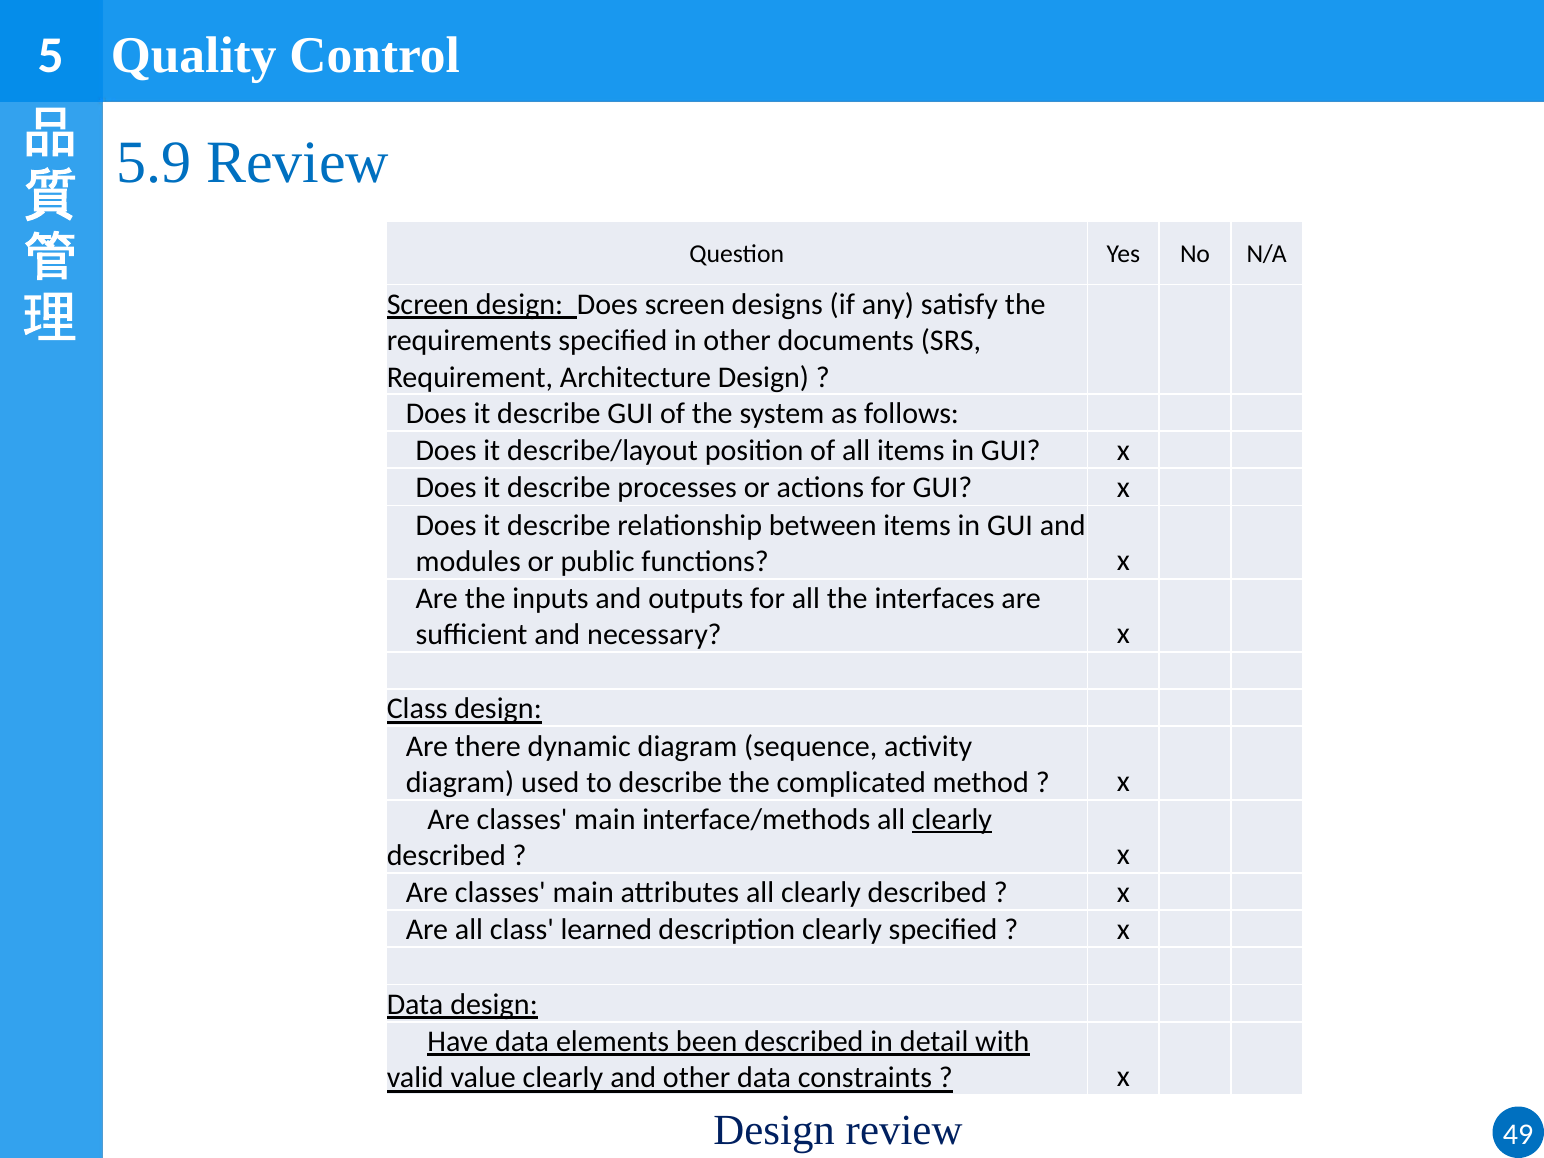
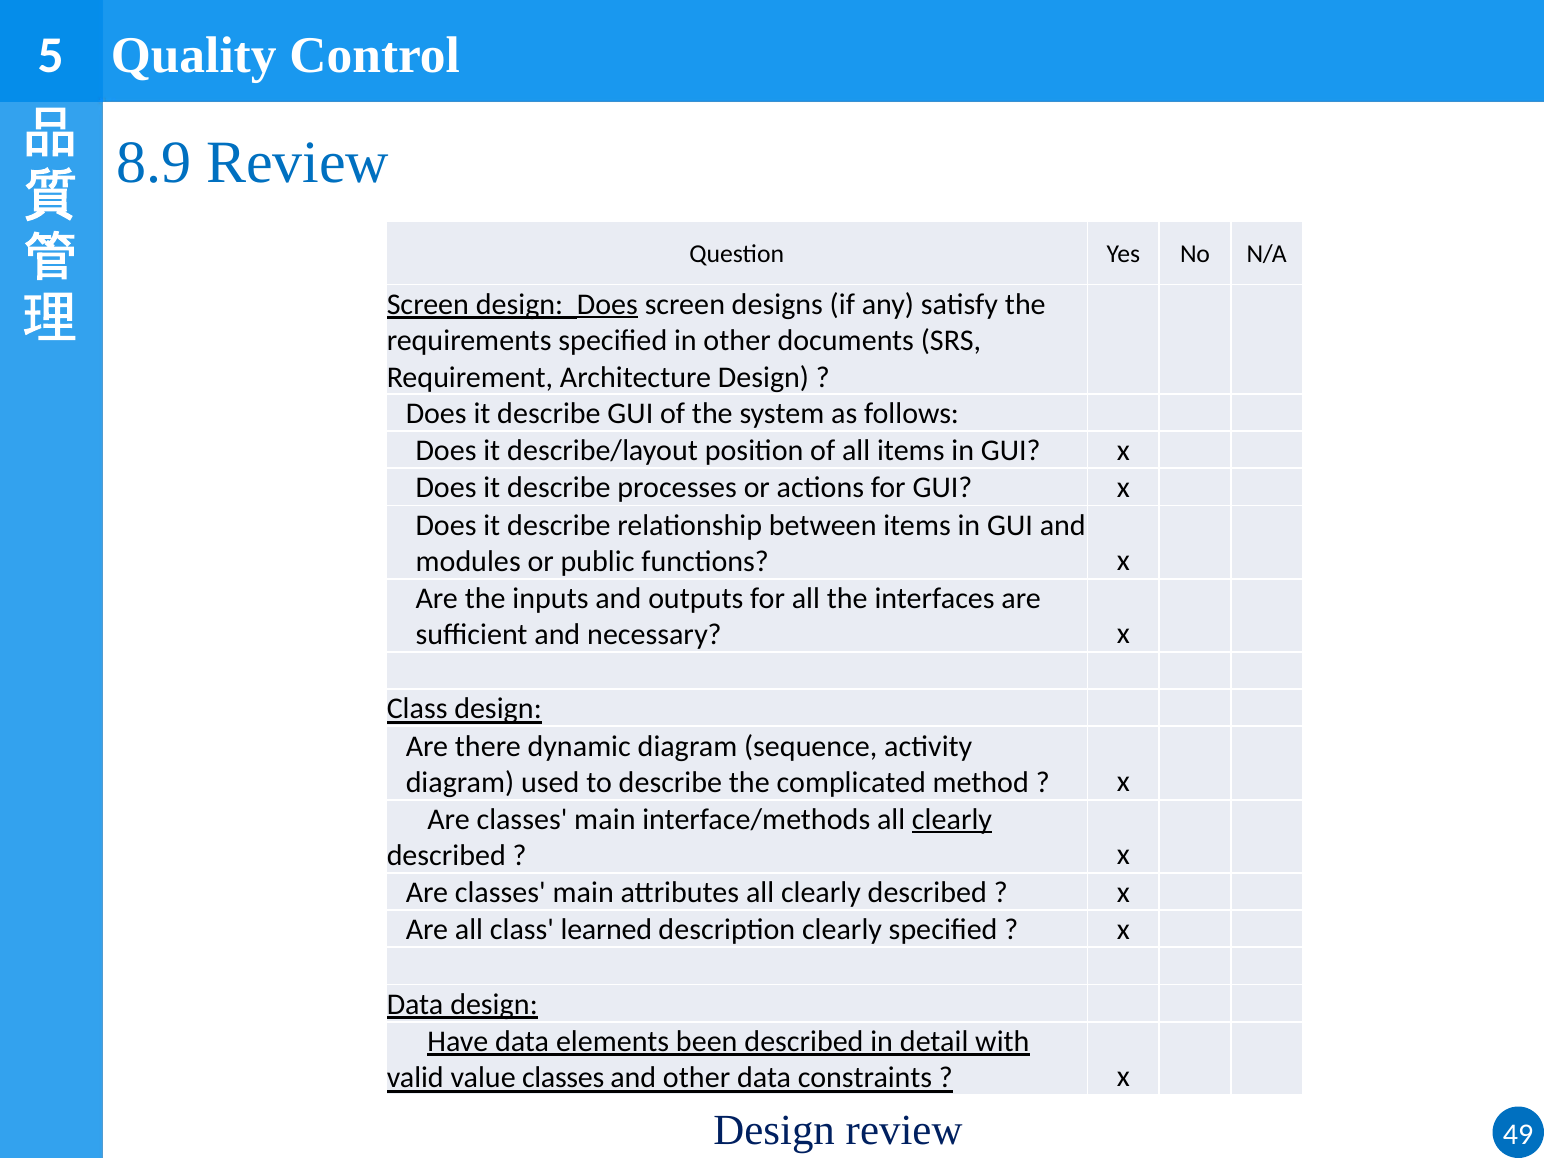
5.9: 5.9 -> 8.9 (154, 163)
Does underline: none -> present (607, 304)
value clearly: clearly -> classes (563, 1078)
